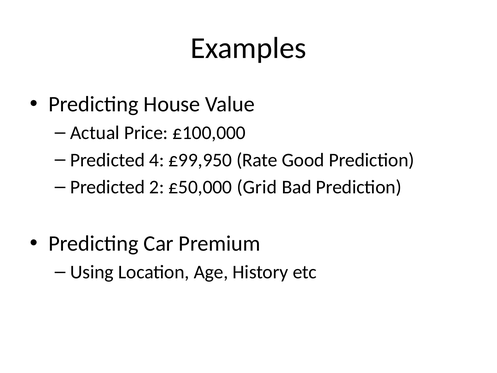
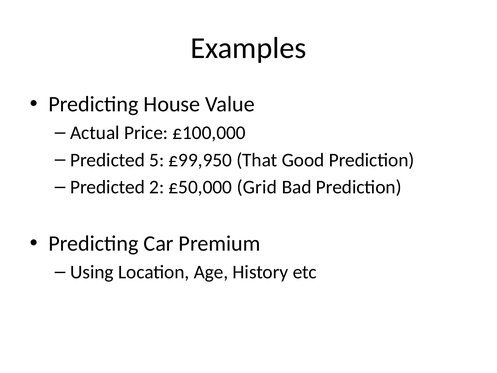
4: 4 -> 5 (157, 160)
Rate: Rate -> That (257, 160)
